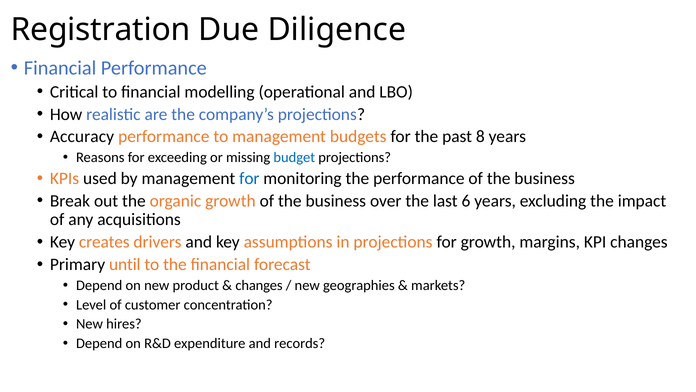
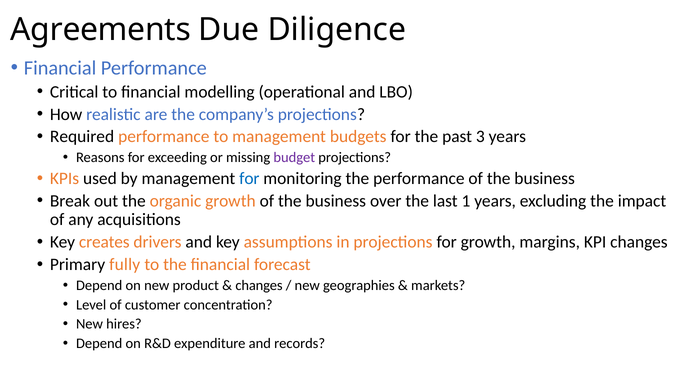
Registration: Registration -> Agreements (101, 30)
Accuracy: Accuracy -> Required (82, 137)
8: 8 -> 3 (480, 137)
budget colour: blue -> purple (294, 157)
6: 6 -> 1 (466, 201)
until: until -> fully (125, 264)
